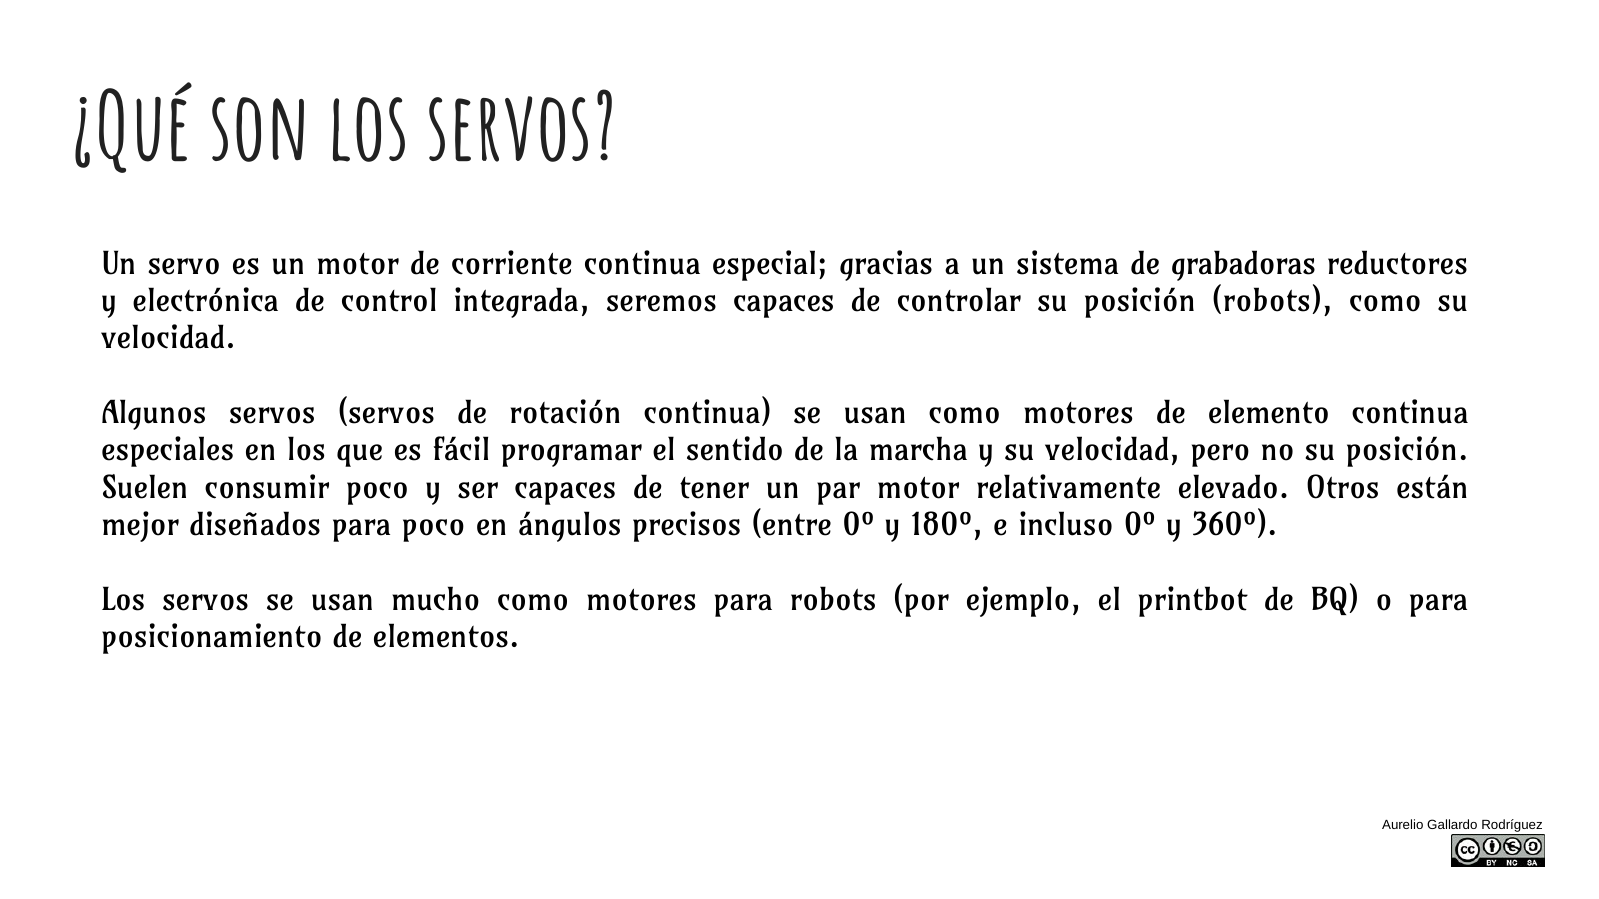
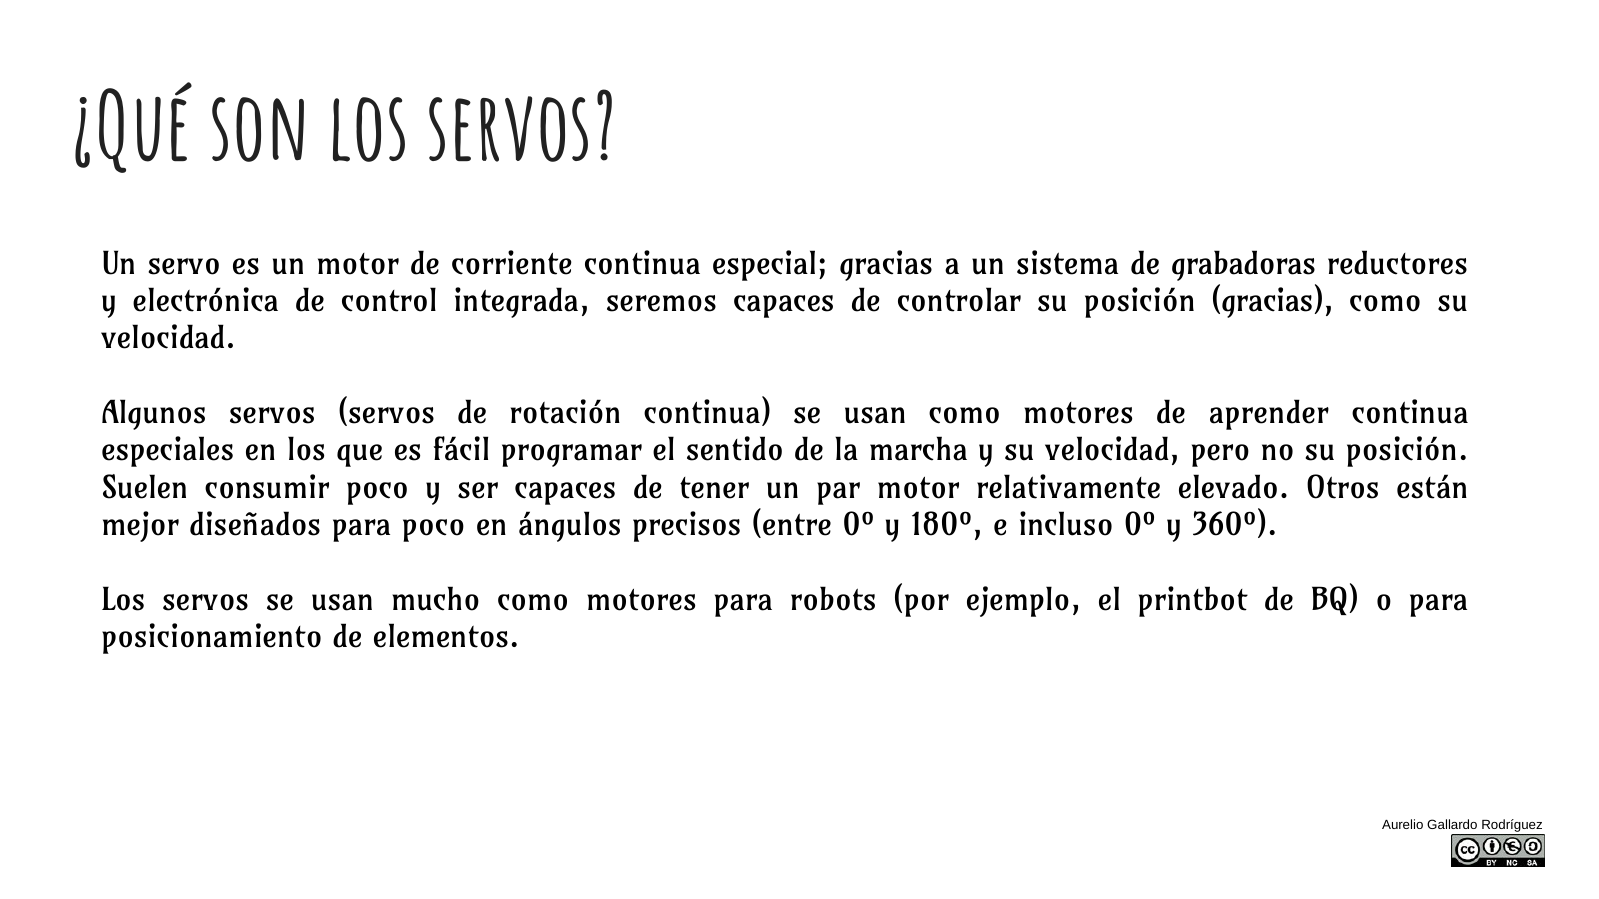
posición robots: robots -> gracias (1273, 301)
elemento: elemento -> aprender (1269, 413)
